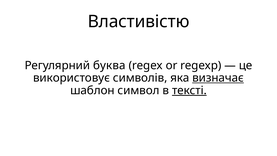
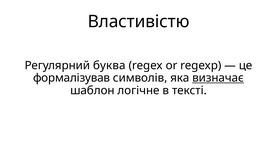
використовує: використовує -> формалізував (72, 78)
символ: символ -> логічне (139, 90)
тексті underline: present -> none (189, 90)
